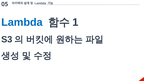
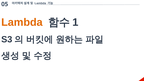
Lambda colour: blue -> orange (22, 22)
